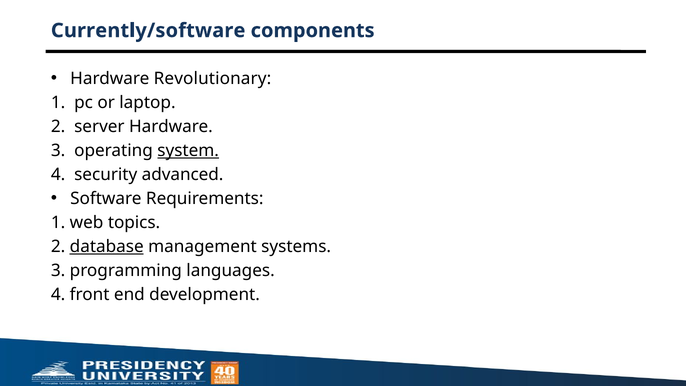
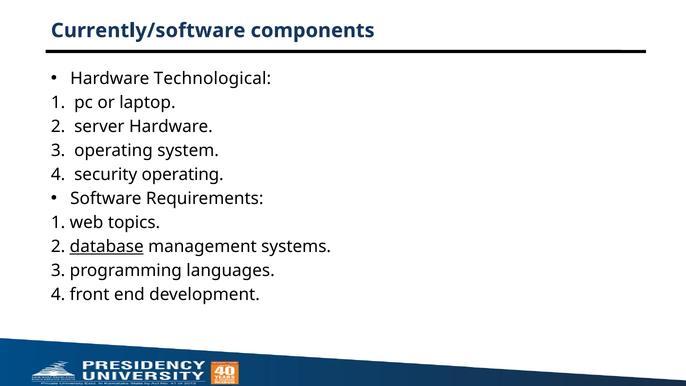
Revolutionary: Revolutionary -> Technological (212, 78)
system underline: present -> none (188, 150)
security advanced: advanced -> operating (183, 174)
